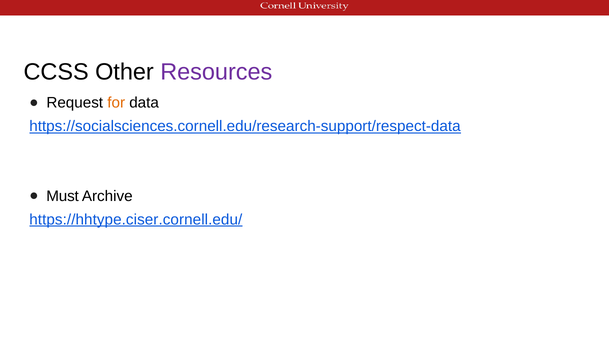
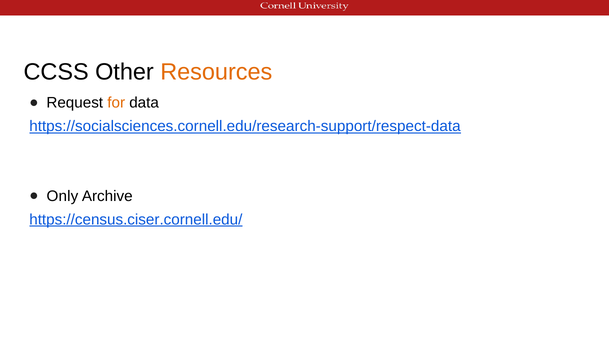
Resources colour: purple -> orange (216, 72)
Must: Must -> Only (62, 196)
https://hhtype.ciser.cornell.edu/: https://hhtype.ciser.cornell.edu/ -> https://census.ciser.cornell.edu/ (136, 219)
